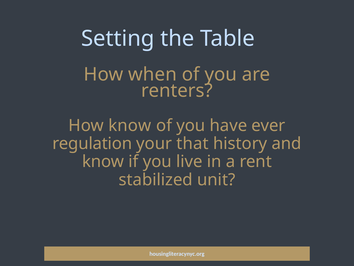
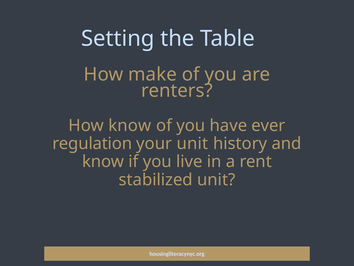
when: when -> make (152, 74)
your that: that -> unit (192, 143)
